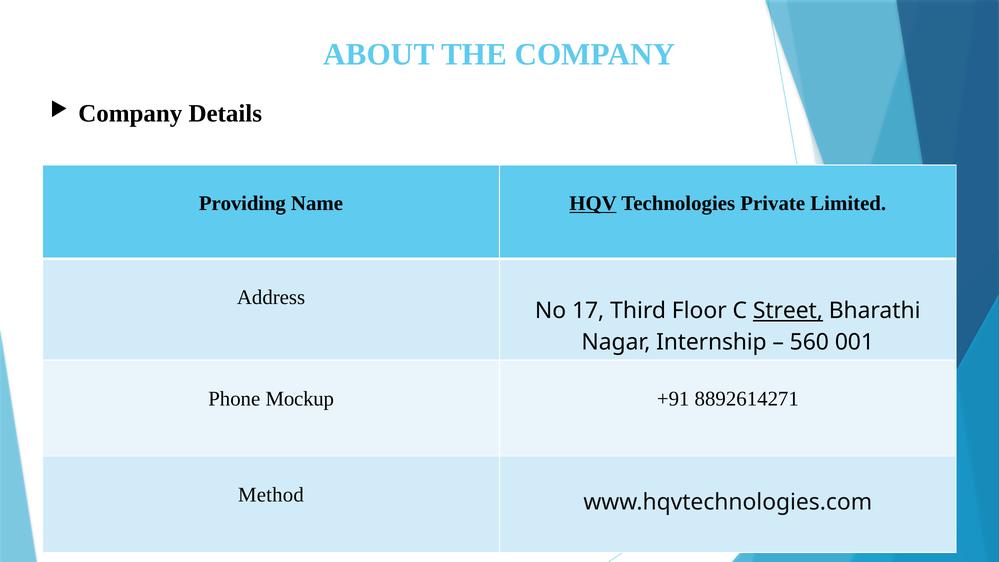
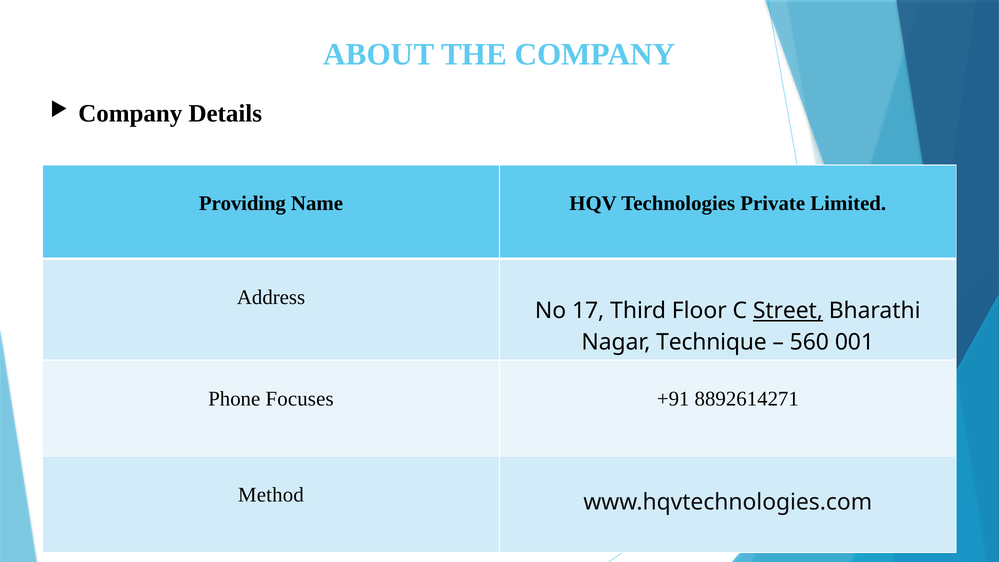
HQV underline: present -> none (593, 203)
Internship: Internship -> Technique (711, 342)
Mockup: Mockup -> Focuses (300, 399)
